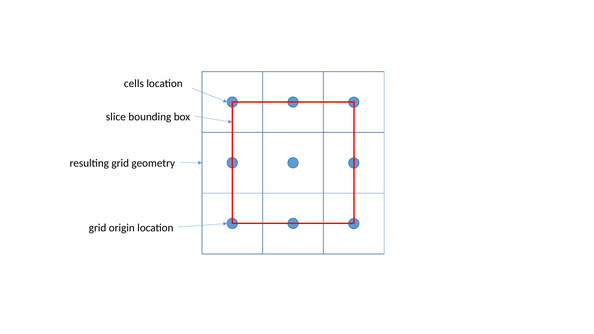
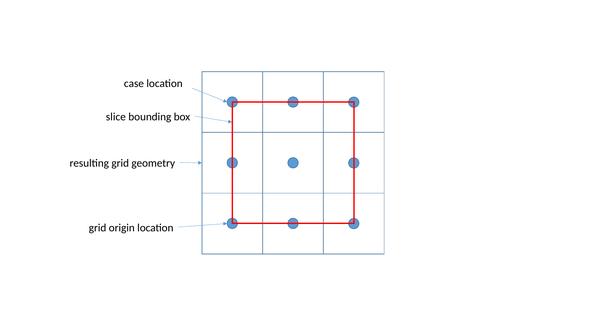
cells: cells -> case (134, 83)
